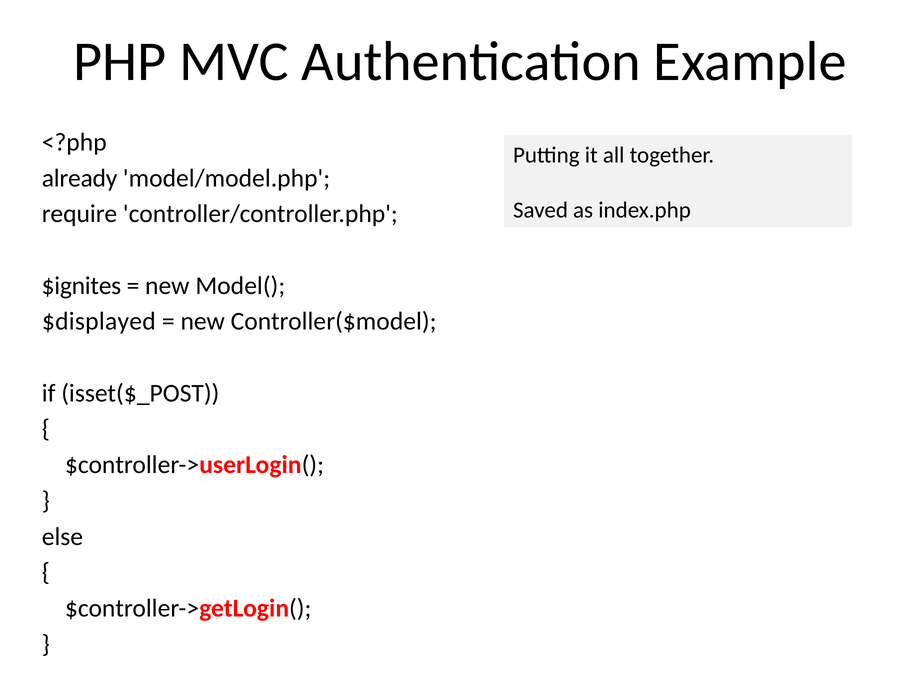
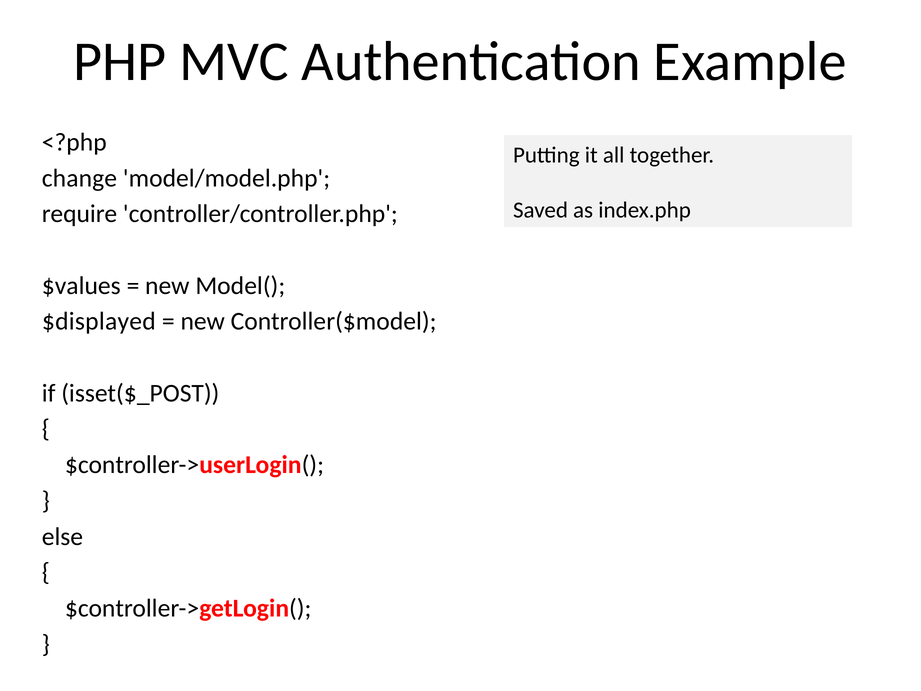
already: already -> change (79, 178)
$ignites: $ignites -> $values (81, 286)
